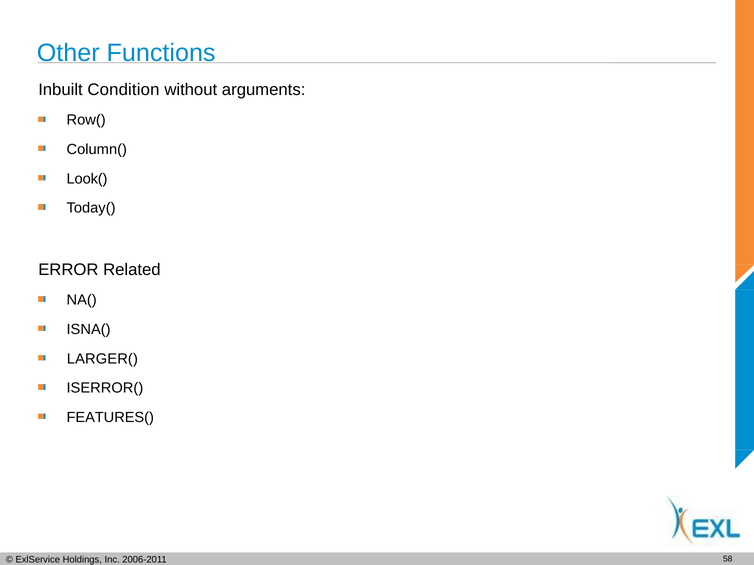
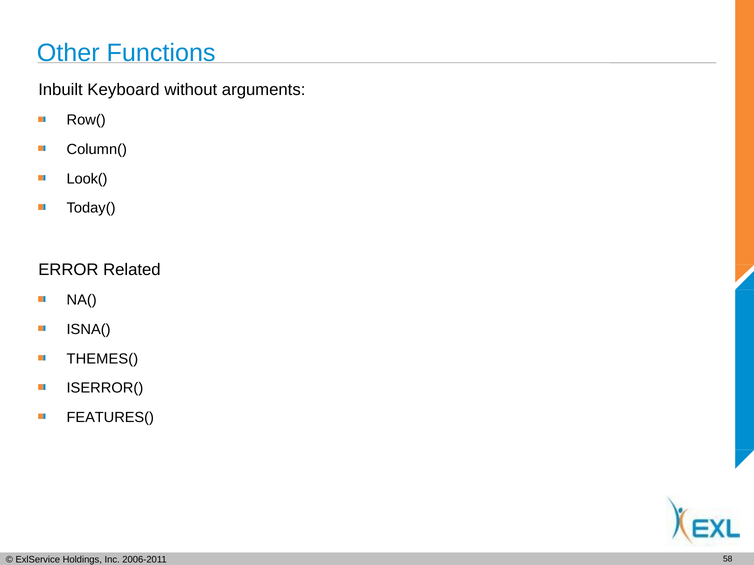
Condition: Condition -> Keyboard (123, 90)
LARGER(: LARGER( -> THEMES( (102, 359)
